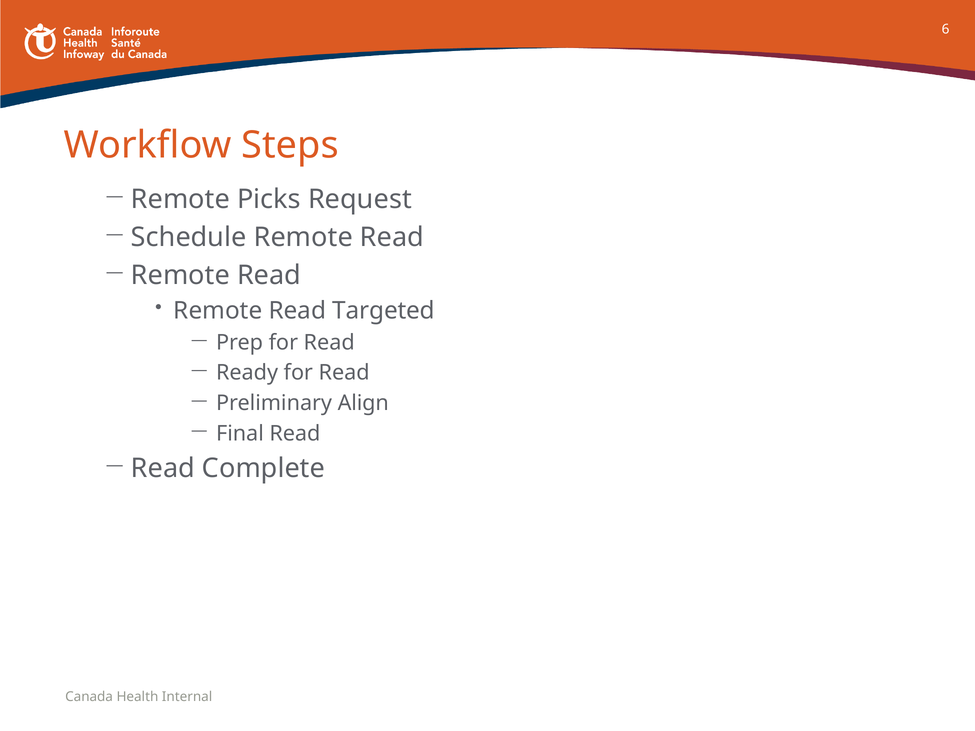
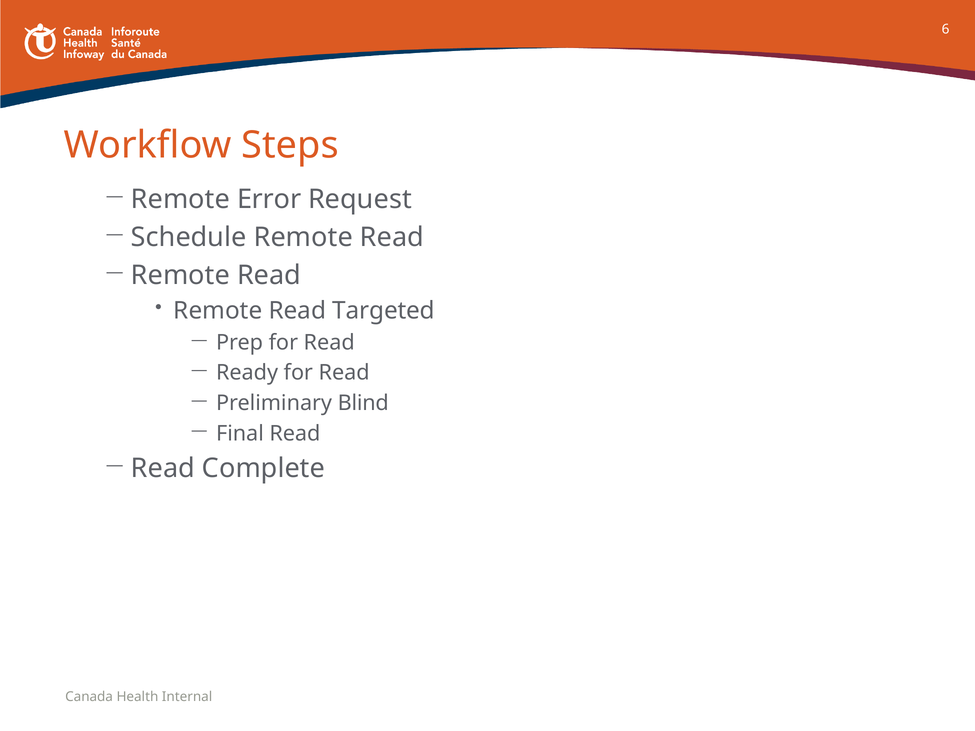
Picks: Picks -> Error (269, 199)
Align: Align -> Blind (363, 403)
